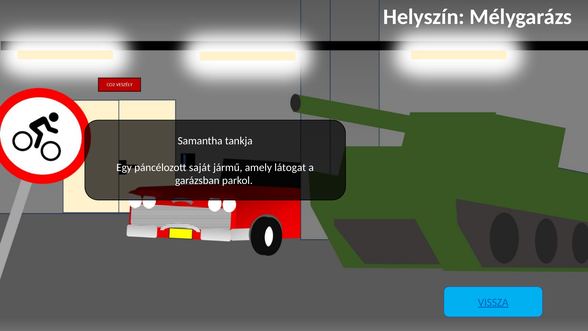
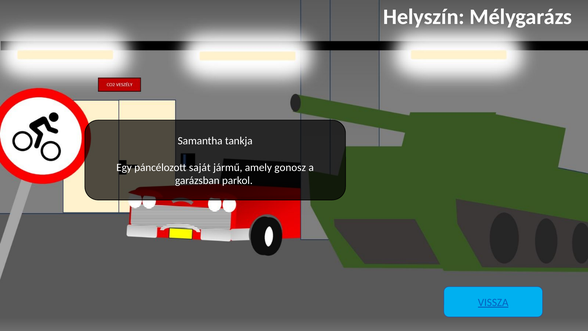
látogat: látogat -> gonosz (290, 167)
